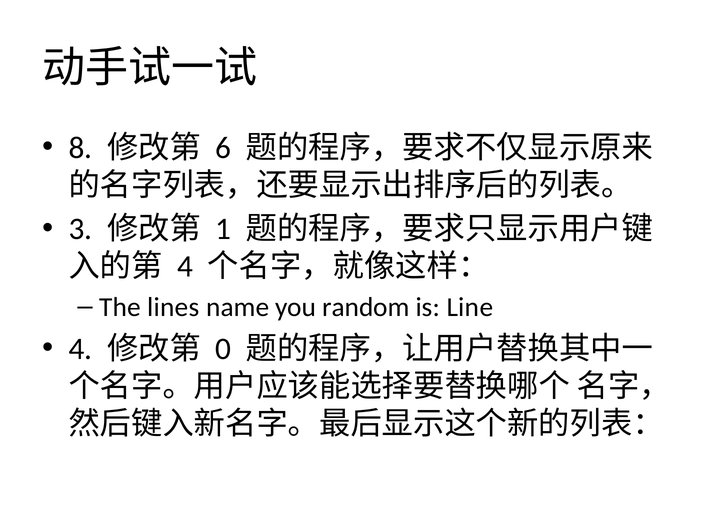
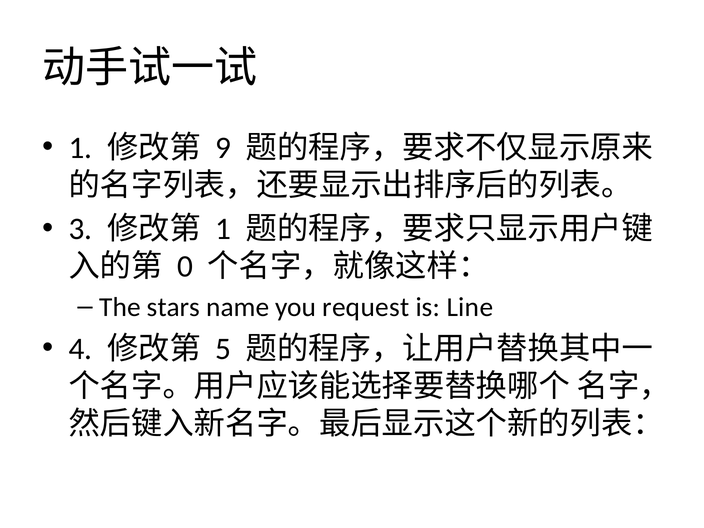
8: 8 -> 1 (81, 148)
6: 6 -> 9 (223, 148)
4: 4 -> 0 (185, 267)
lines: lines -> stars (173, 307)
random: random -> request (366, 307)
0: 0 -> 5 (223, 349)
